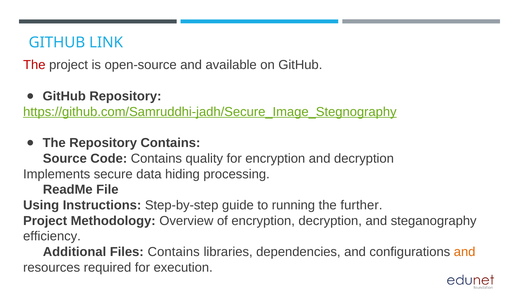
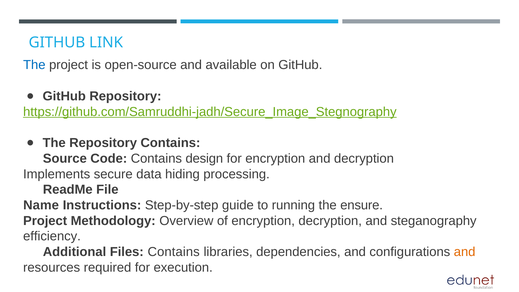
The colour: red -> blue (34, 65)
quality: quality -> design (204, 158)
Using: Using -> Name (41, 205)
further: further -> ensure (362, 205)
